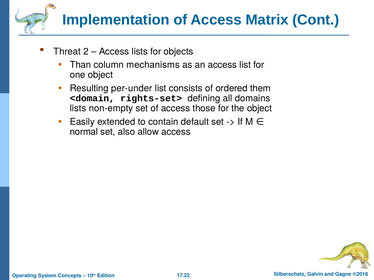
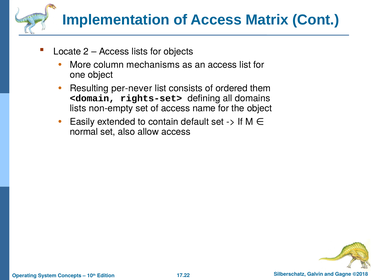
Threat: Threat -> Locate (67, 52)
Than: Than -> More (80, 65)
per-under: per-under -> per-never (132, 88)
those: those -> name (204, 109)
